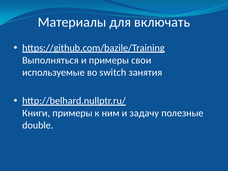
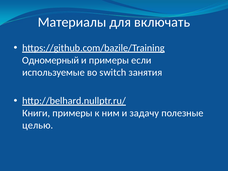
Выполняться: Выполняться -> Одномерный (51, 60)
свои: свои -> если (141, 60)
double: double -> целью (38, 125)
